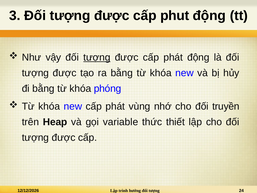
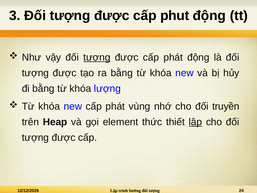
phóng: phóng -> lượng (107, 89)
variable: variable -> element (121, 122)
lập underline: none -> present (195, 122)
